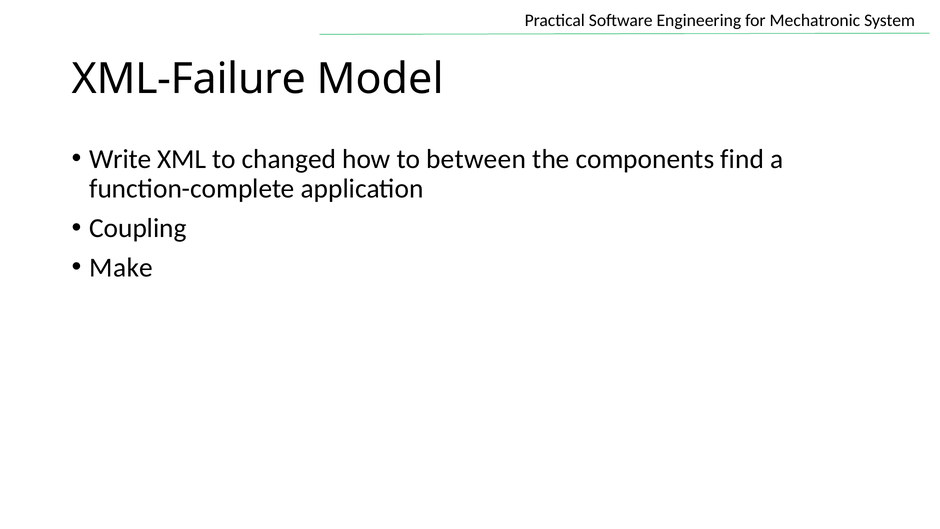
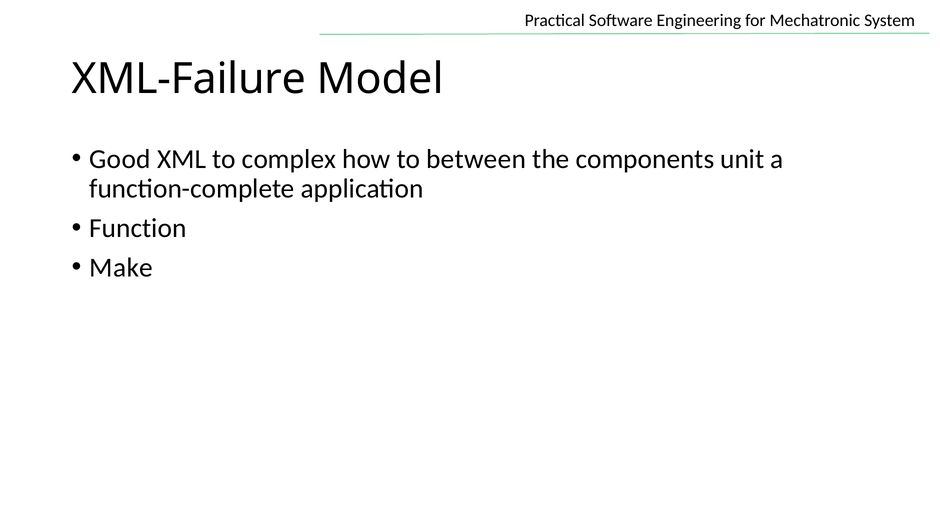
Write: Write -> Good (120, 159)
changed: changed -> complex (289, 159)
find: find -> unit (742, 159)
Coupling: Coupling -> Function (138, 228)
